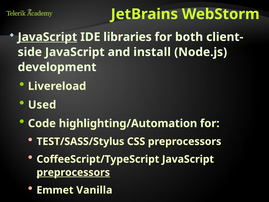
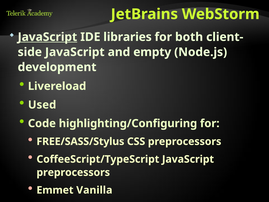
install: install -> empty (152, 52)
highlighting/Automation: highlighting/Automation -> highlighting/Configuring (128, 123)
TEST/SASS/Stylus: TEST/SASS/Stylus -> FREE/SASS/Stylus (80, 141)
preprocessors underline: present -> none (73, 172)
